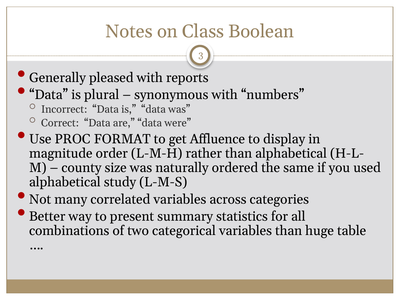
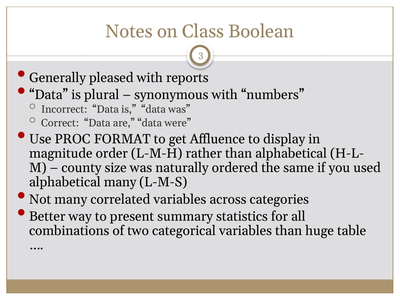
alphabetical study: study -> many (120, 182)
